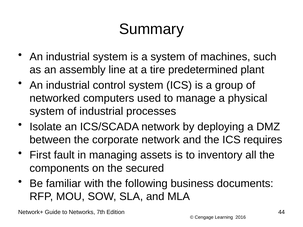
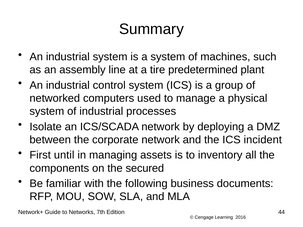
requires: requires -> incident (263, 140)
fault: fault -> until (64, 155)
